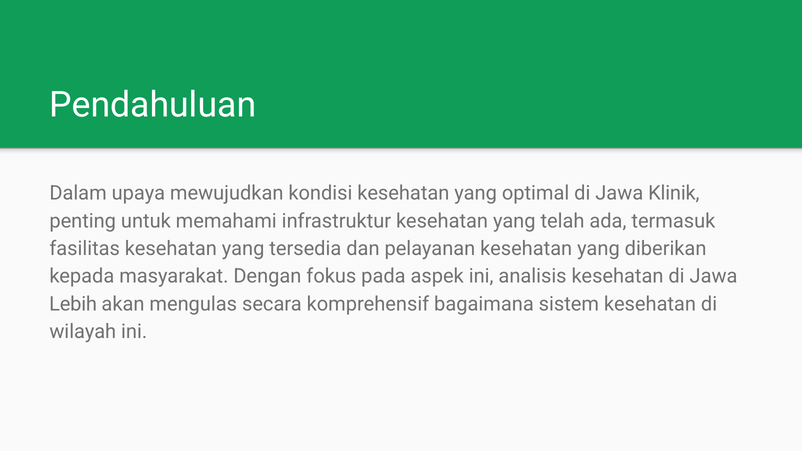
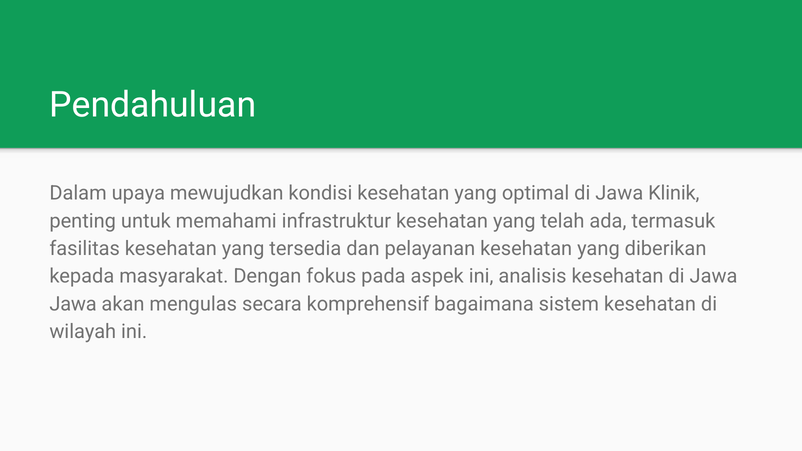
Lebih: Lebih -> Jawa (73, 304)
